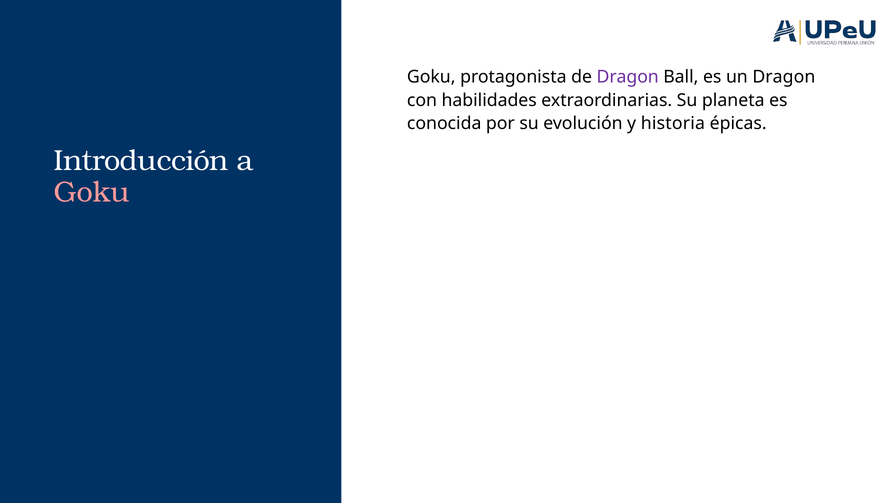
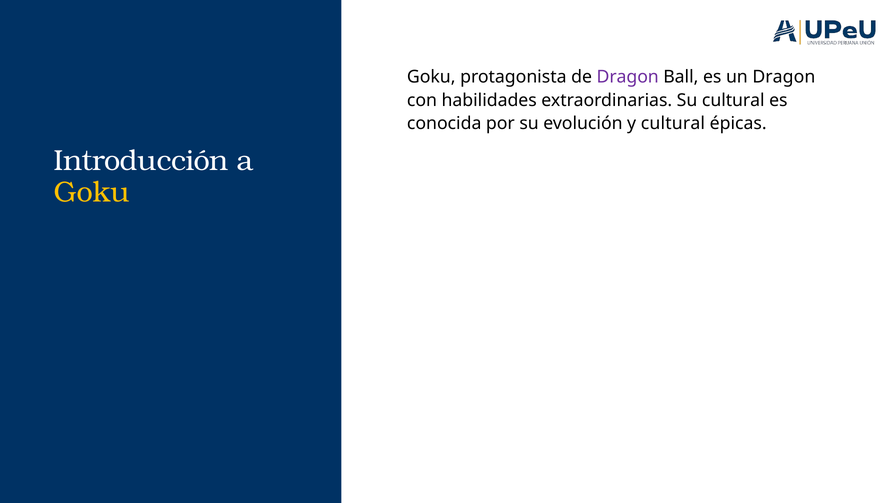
Su planeta: planeta -> cultural (733, 100)
y historia: historia -> cultural (673, 124)
Goku colour: pink -> yellow (92, 192)
